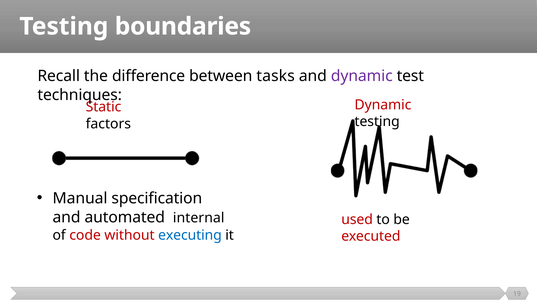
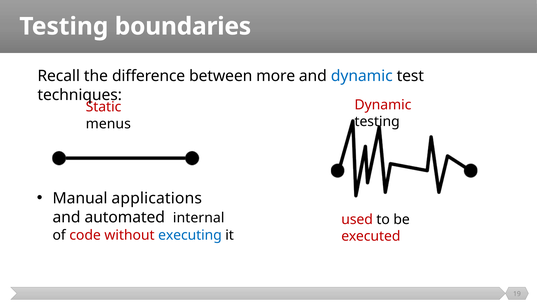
tasks: tasks -> more (276, 76)
dynamic colour: purple -> blue (362, 76)
factors: factors -> menus (108, 124)
specification: specification -> applications (157, 198)
